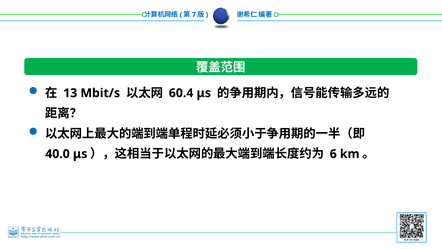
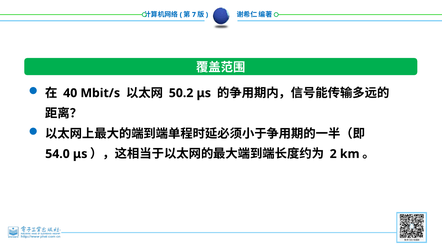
13: 13 -> 40 (70, 93)
60.4: 60.4 -> 50.2 (181, 93)
40.0: 40.0 -> 54.0 (57, 154)
6: 6 -> 2 (333, 154)
